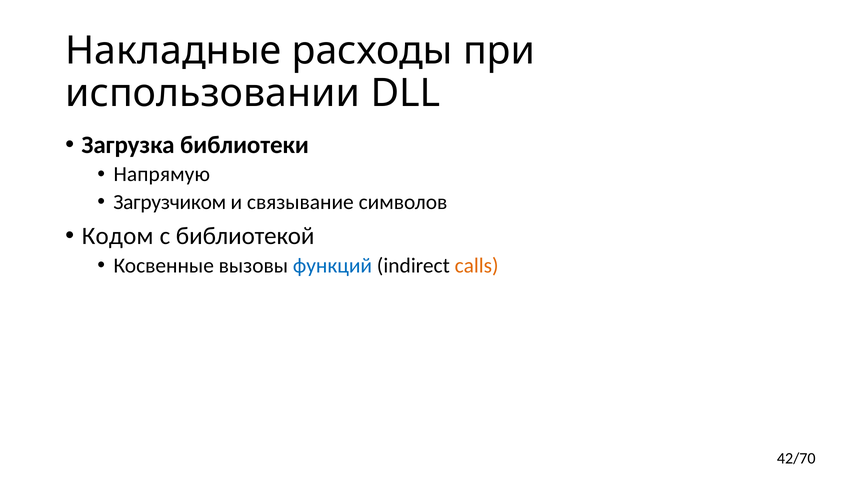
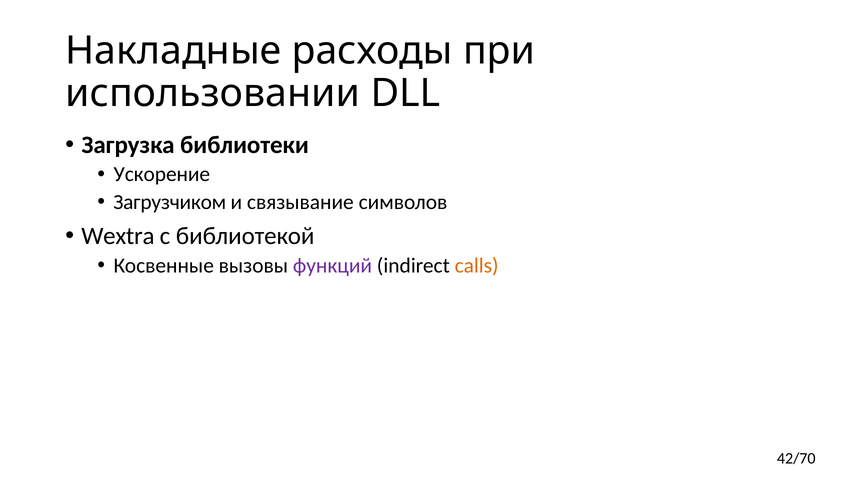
Напрямую: Напрямую -> Ускорение (162, 174)
Кодом: Кодом -> Wextra (118, 236)
функций colour: blue -> purple (333, 266)
